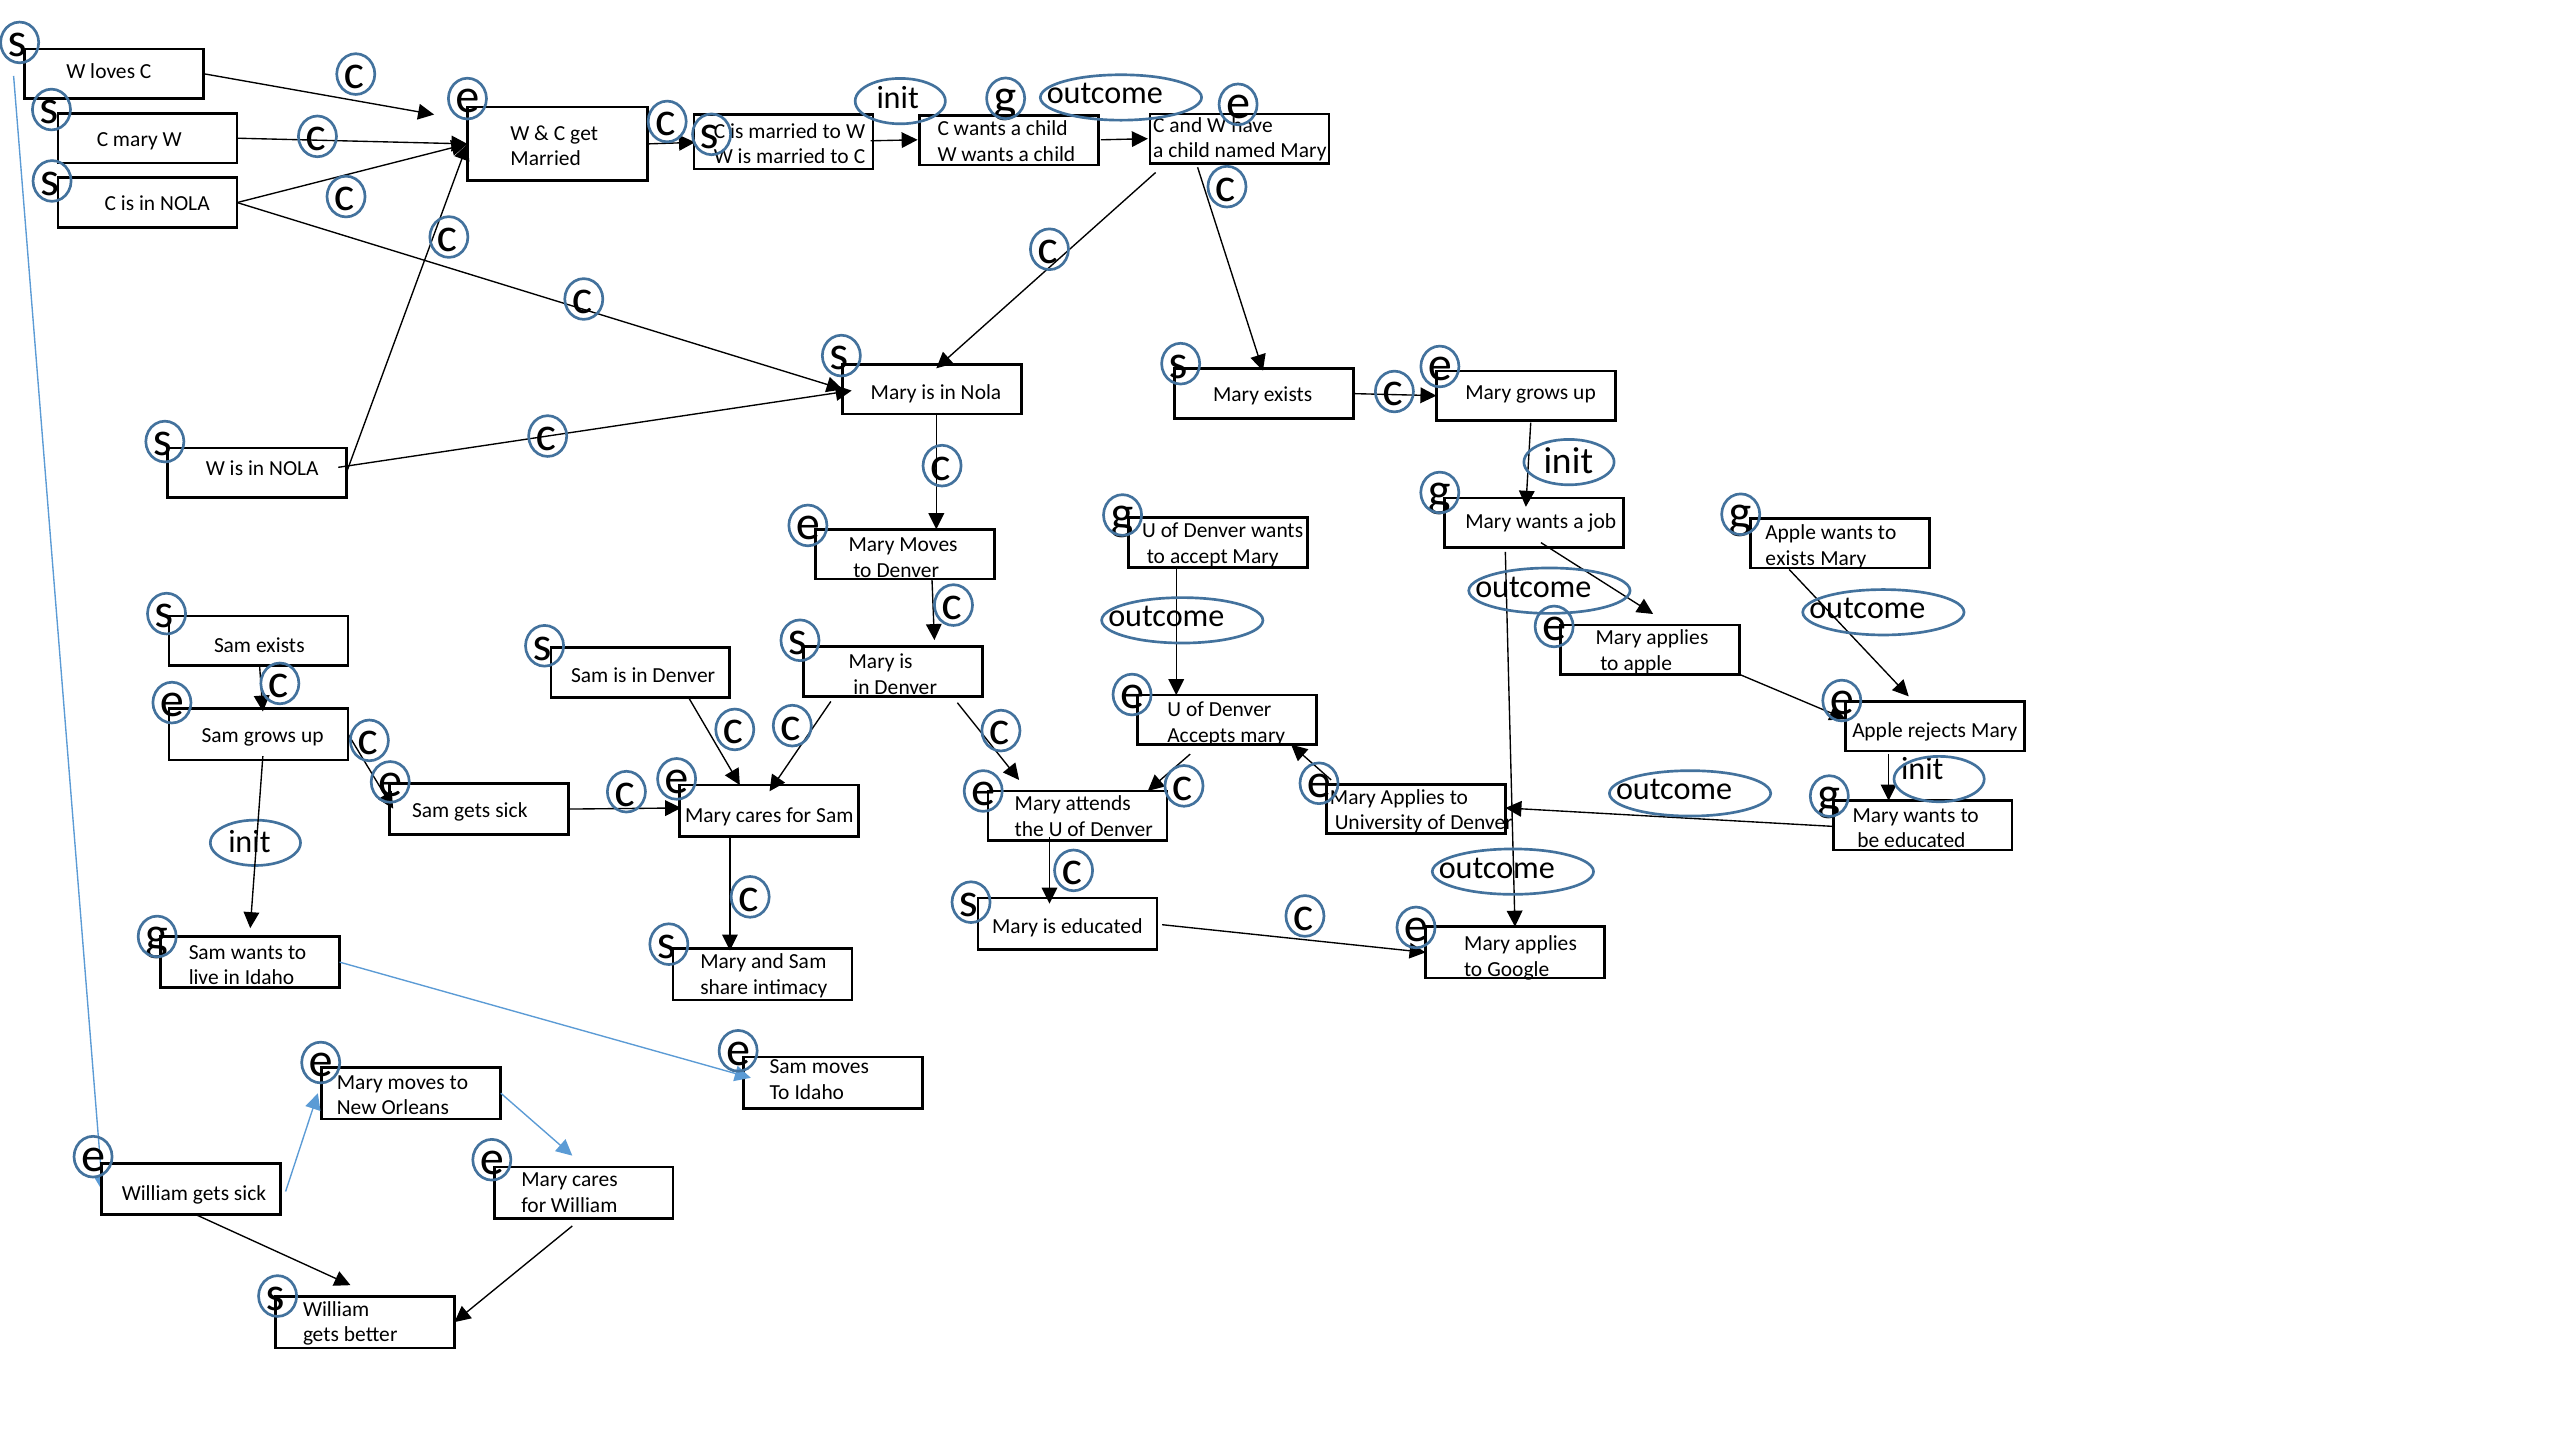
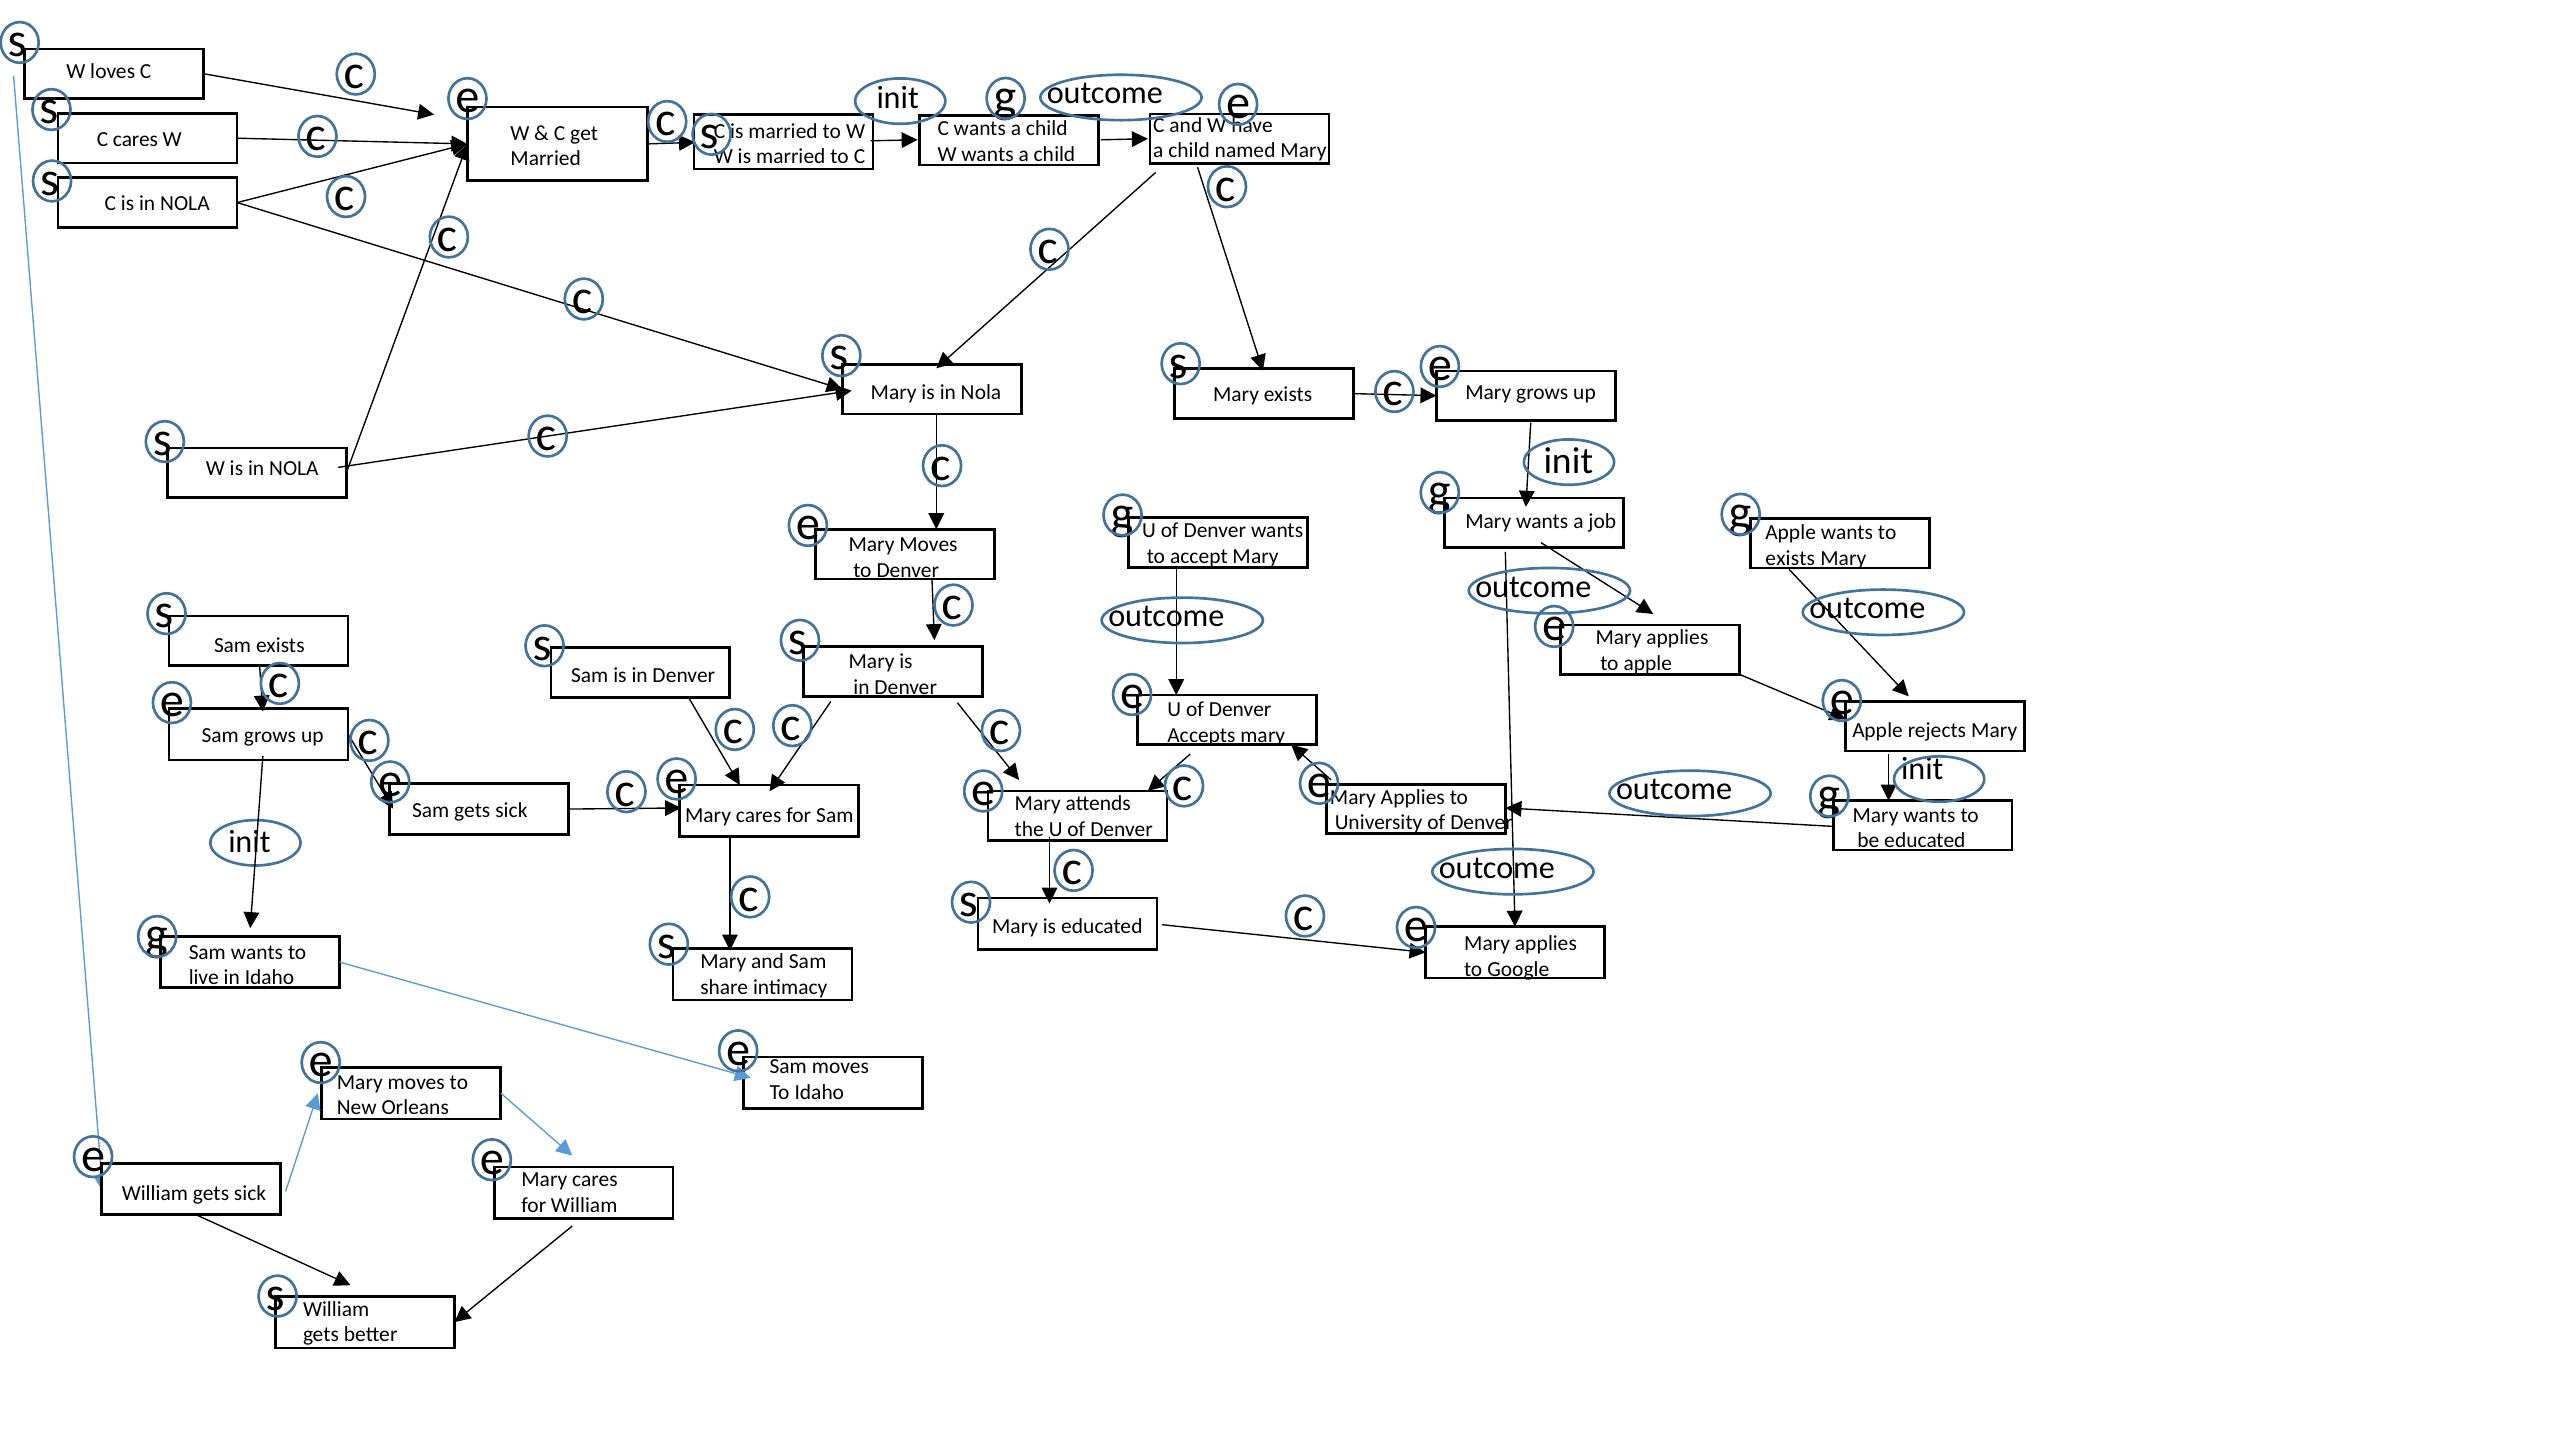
C mary: mary -> cares (135, 139)
